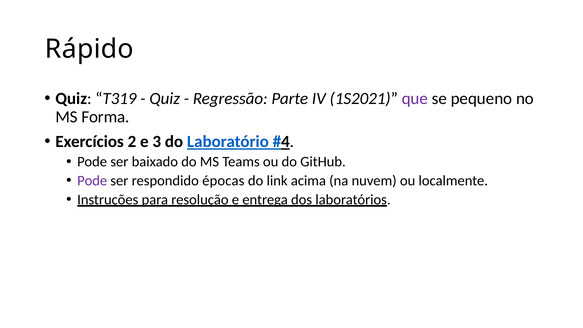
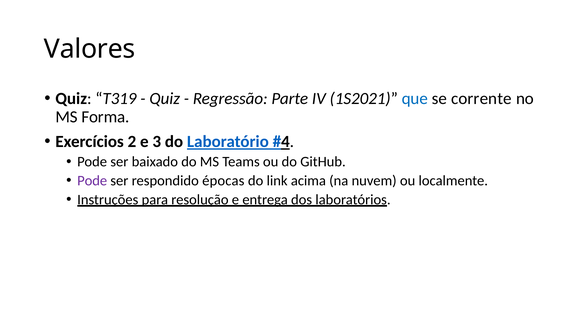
Rápido: Rápido -> Valores (90, 49)
que colour: purple -> blue (415, 99)
pequeno: pequeno -> corrente (481, 99)
